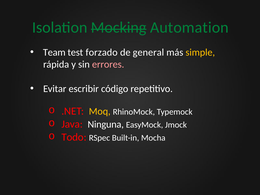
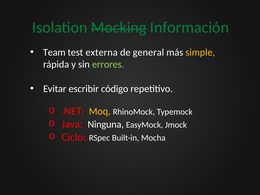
Automation: Automation -> Información (189, 28)
forzado: forzado -> externa (102, 52)
errores colour: pink -> light green (108, 64)
Todo: Todo -> Ciclo (74, 137)
